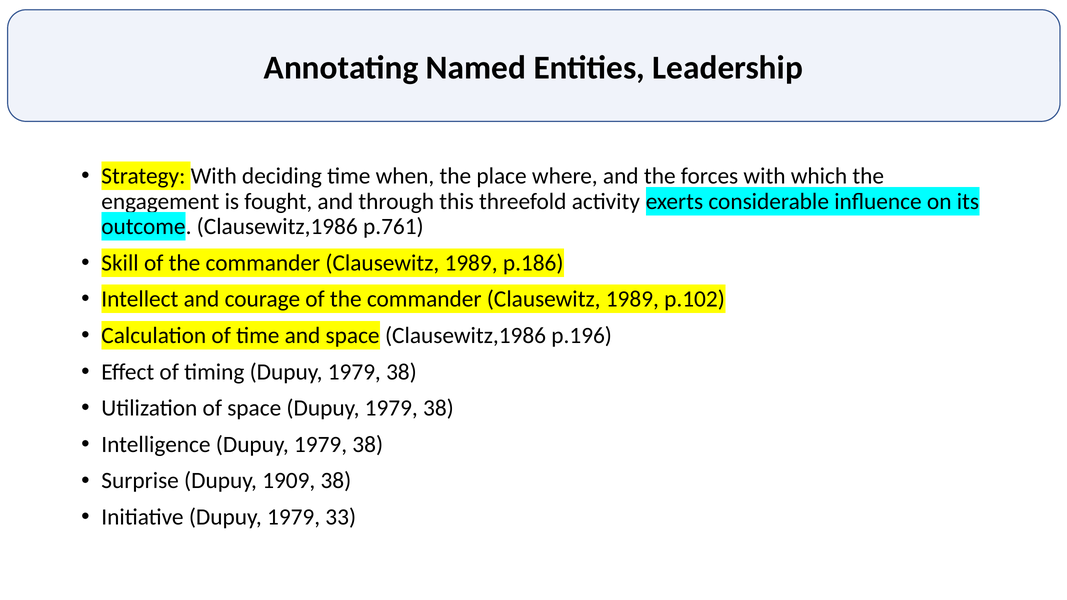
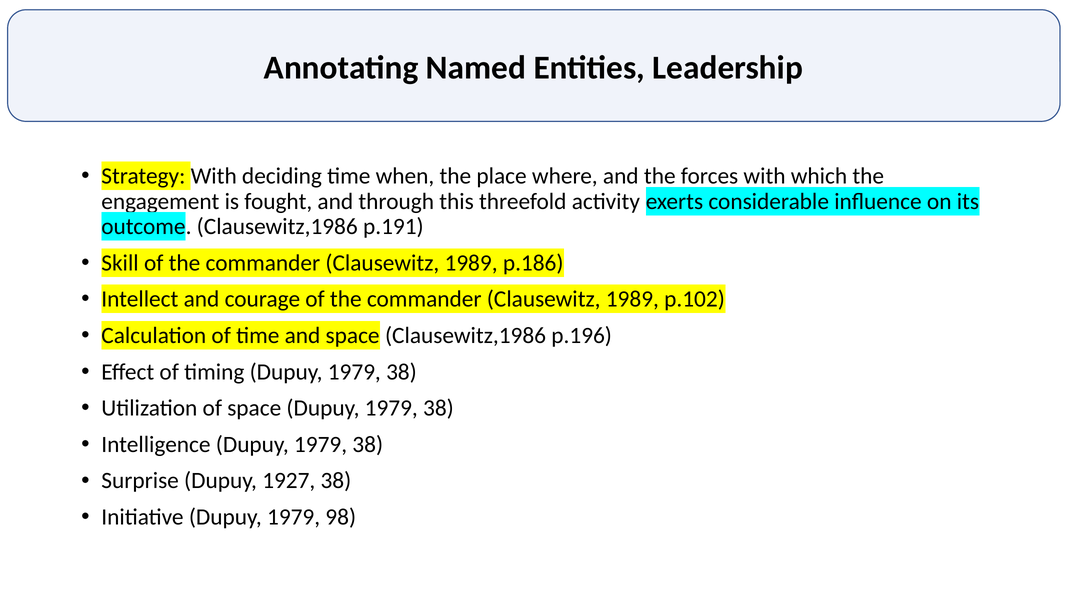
p.761: p.761 -> p.191 (393, 227)
1909: 1909 -> 1927 (289, 481)
33: 33 -> 98 (341, 517)
